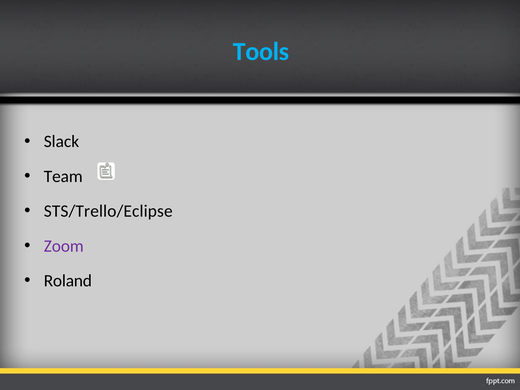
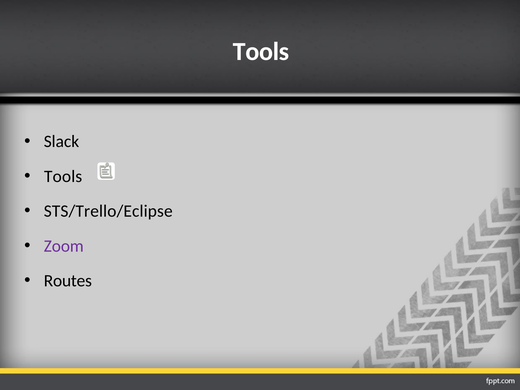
Tools colour: light blue -> white (261, 52)
Team: Team -> Tools (63, 176)
Roland: Roland -> Routes (68, 281)
